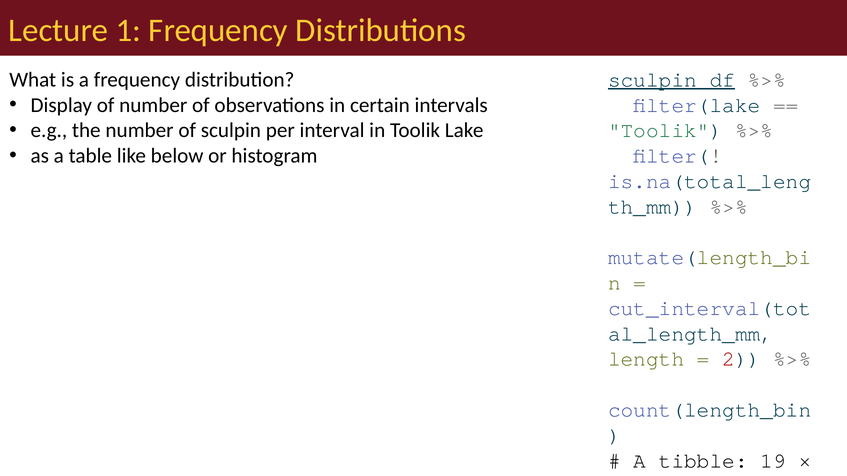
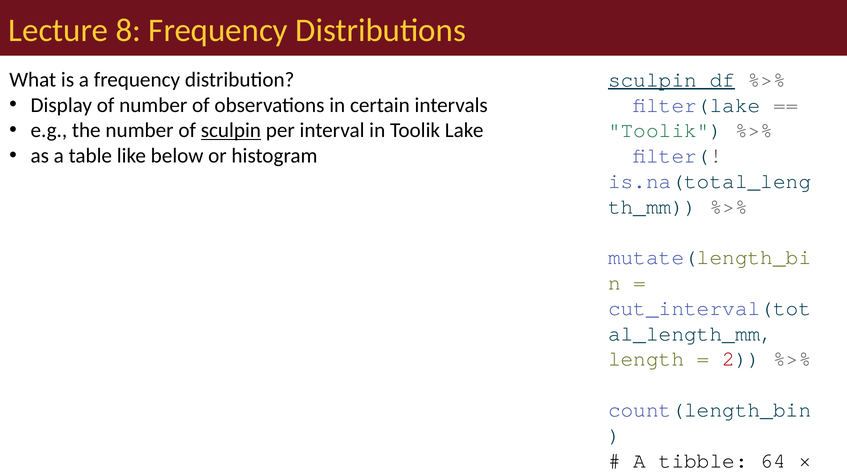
Lecture 1: 1 -> 8 (128, 30)
sculpin underline: none -> present (231, 131)
tibble 19: 19 -> 64 (773, 461)
